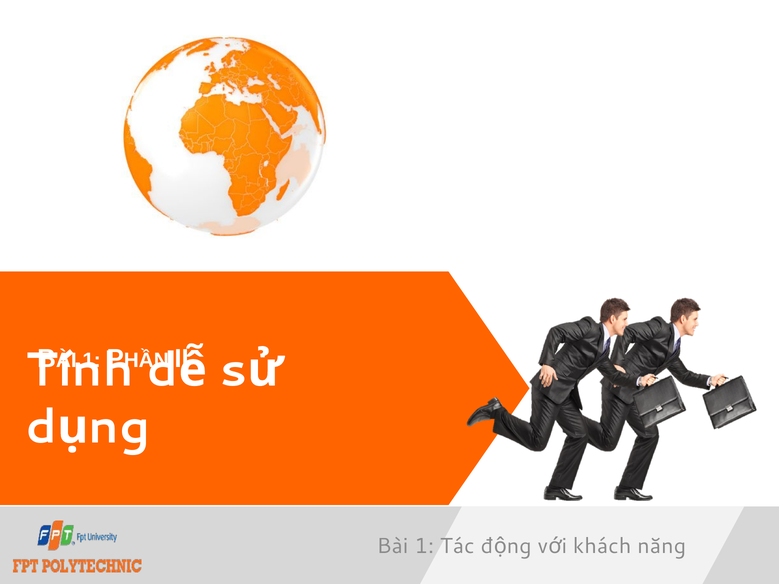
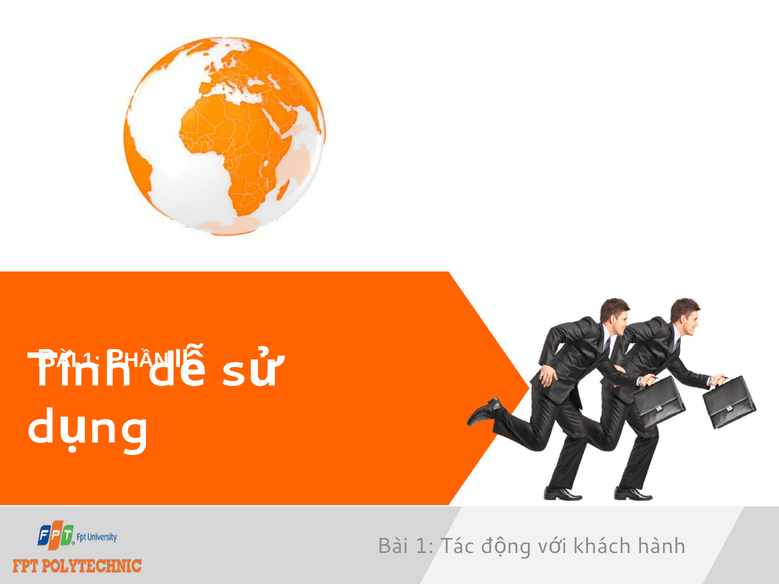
năng: năng -> hành (662, 546)
